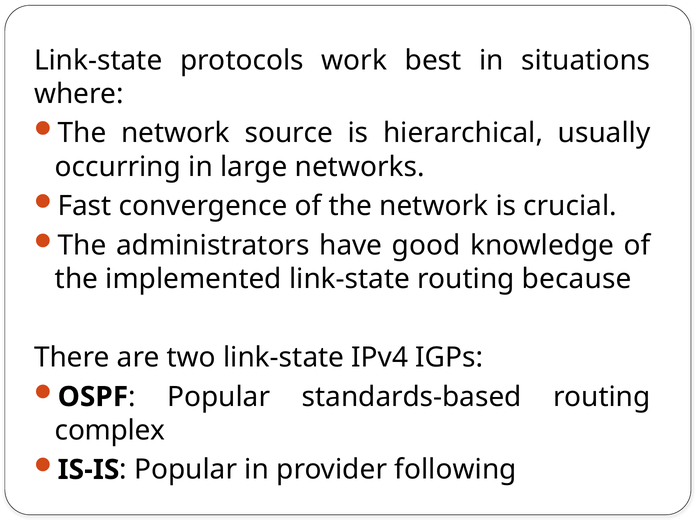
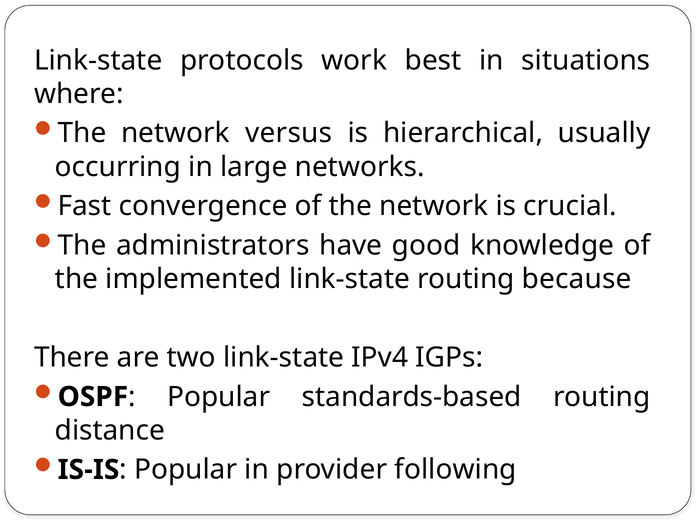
source: source -> versus (289, 133)
complex: complex -> distance (110, 430)
